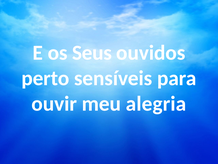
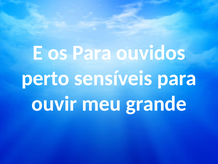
os Seus: Seus -> Para (92, 53)
alegria: alegria -> grande (156, 103)
